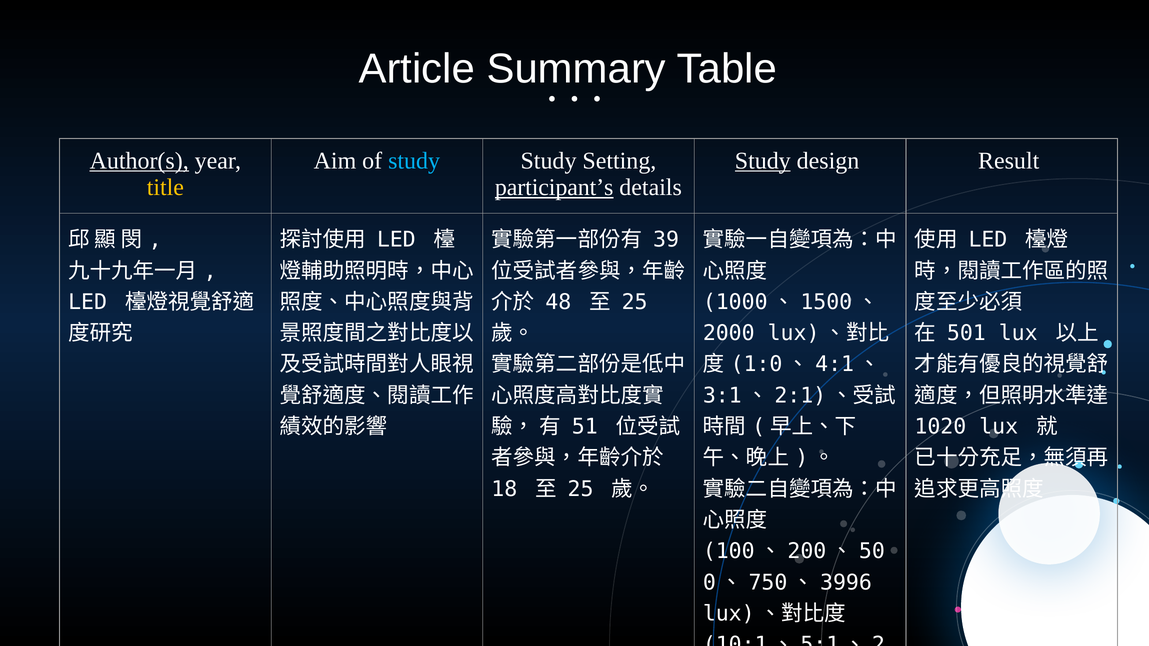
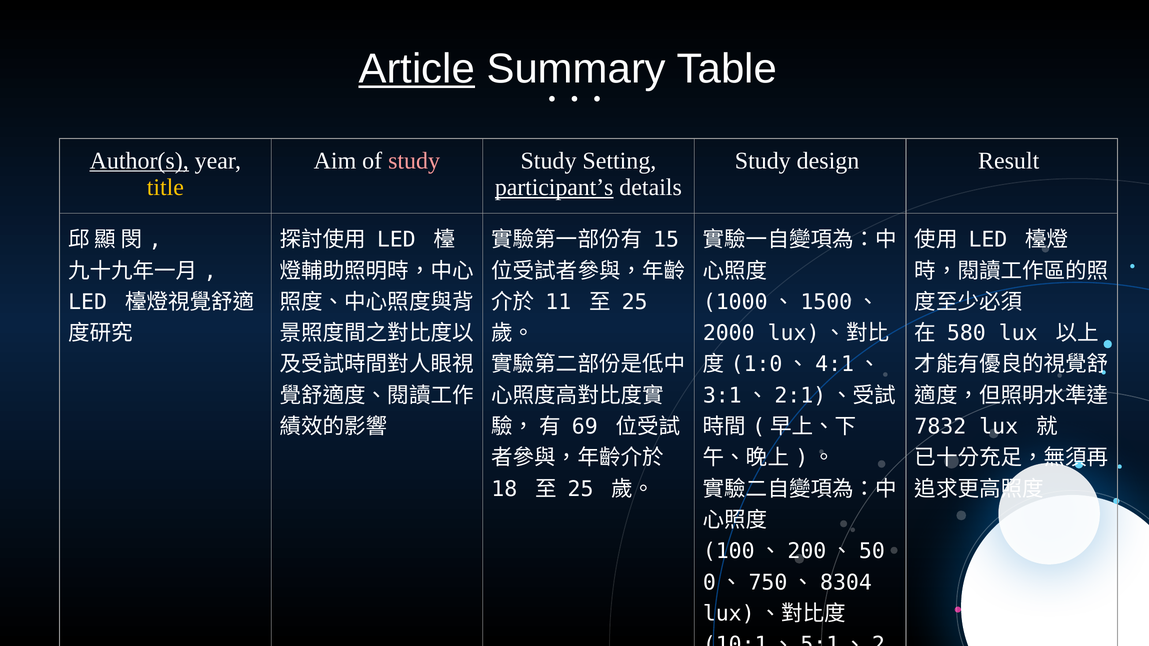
Article underline: none -> present (417, 69)
study colour: light blue -> pink (414, 161)
Study underline: present -> none (763, 161)
39: 39 -> 15 (666, 240)
48: 48 -> 11 (558, 302)
501: 501 -> 580 (966, 333)
1020: 1020 -> 7832 (940, 427)
51: 51 -> 69 (585, 427)
3996: 3996 -> 8304 (846, 583)
